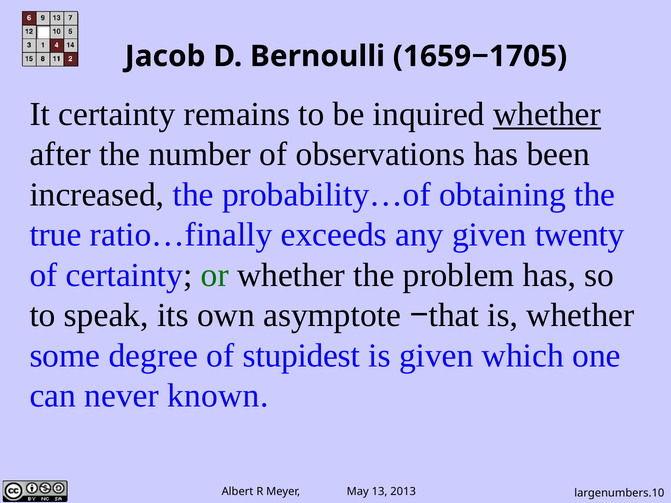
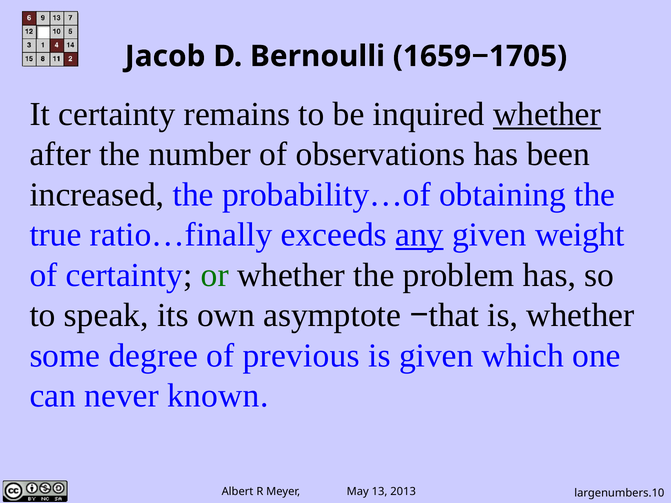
any underline: none -> present (419, 235)
twenty: twenty -> weight (580, 235)
stupidest: stupidest -> previous (301, 356)
